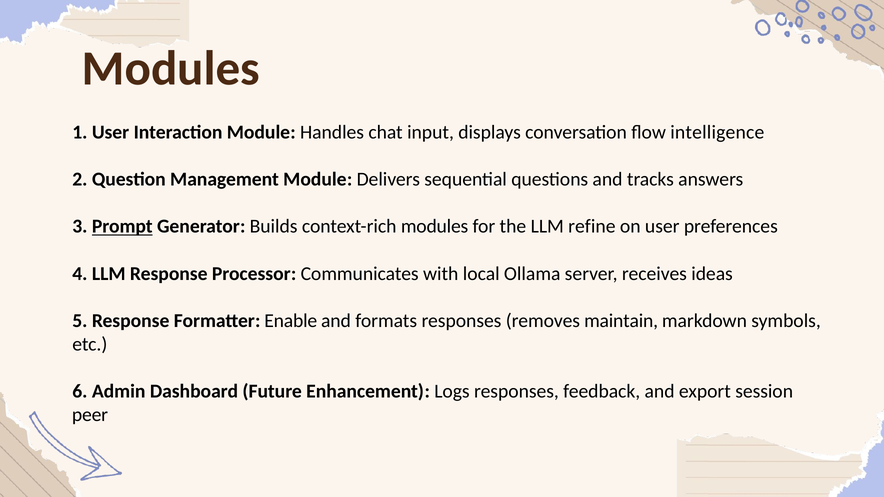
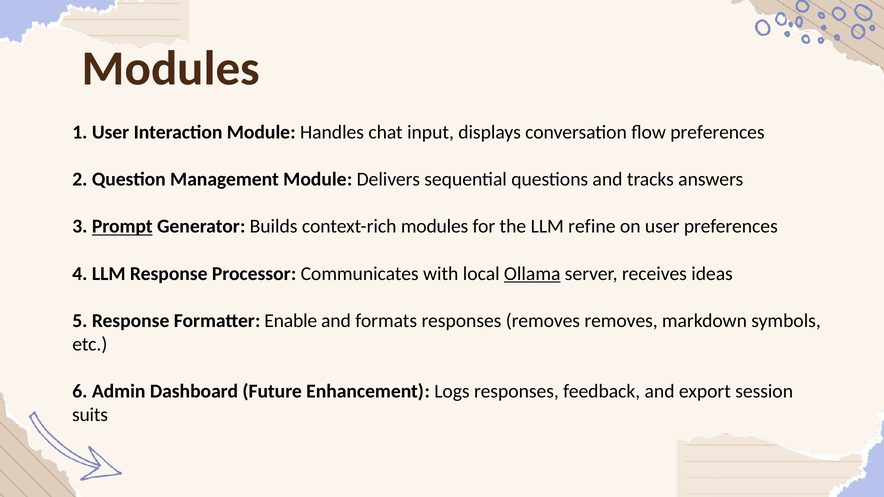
flow intelligence: intelligence -> preferences (717, 132)
Ollama underline: none -> present (532, 274)
removes maintain: maintain -> removes (621, 321)
peer: peer -> suits (90, 415)
